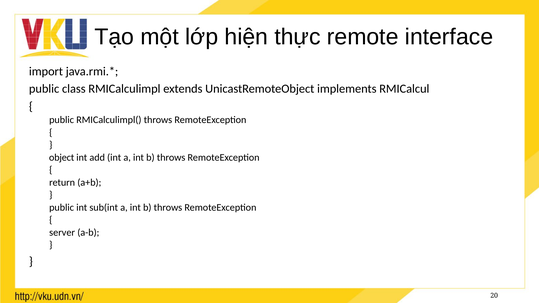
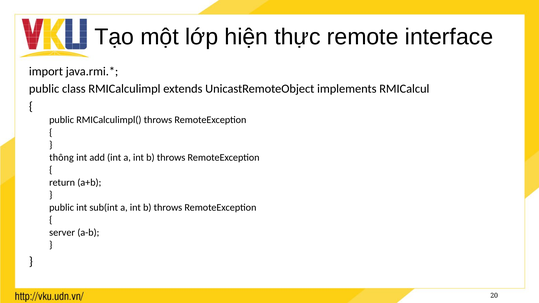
object: object -> thông (62, 158)
